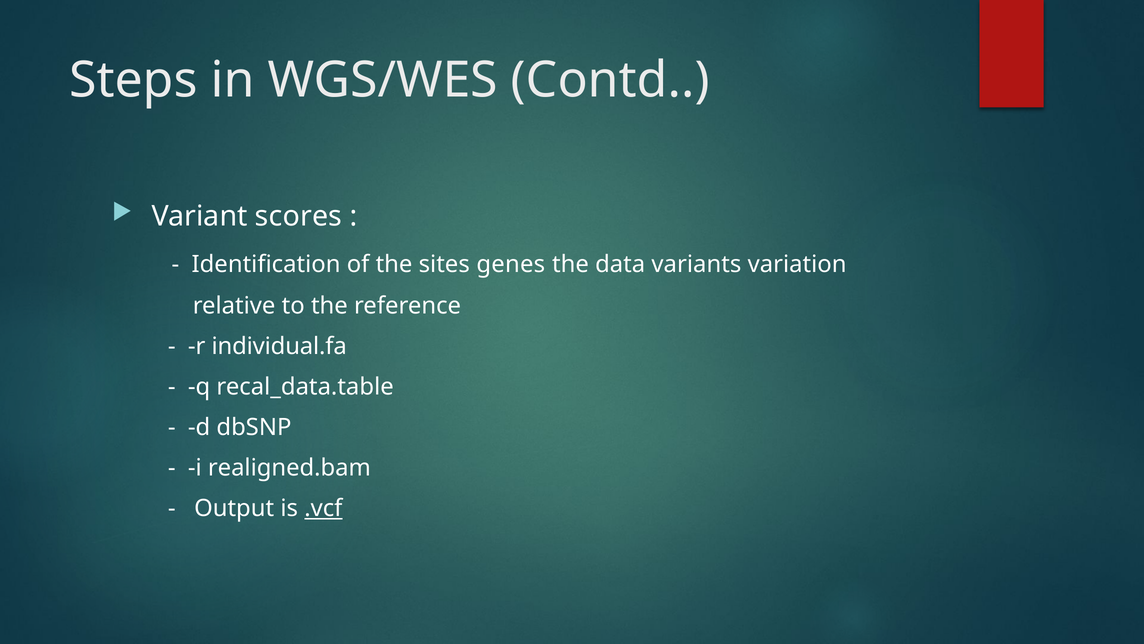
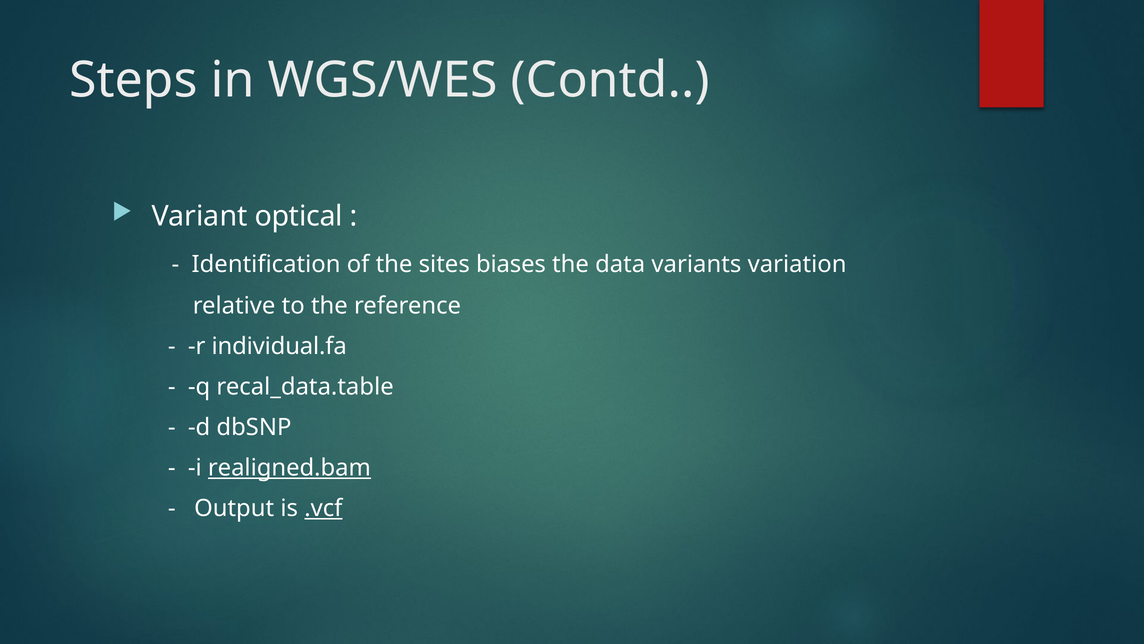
scores: scores -> optical (299, 216)
genes: genes -> biases (511, 264)
realigned.bam underline: none -> present (289, 468)
